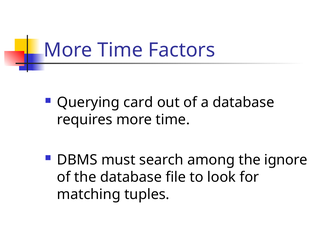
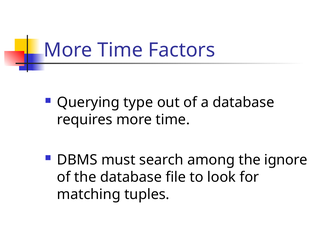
card: card -> type (138, 102)
